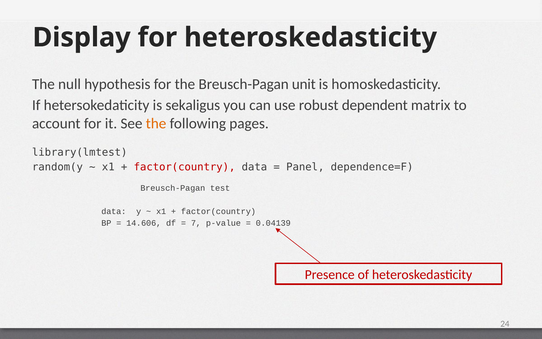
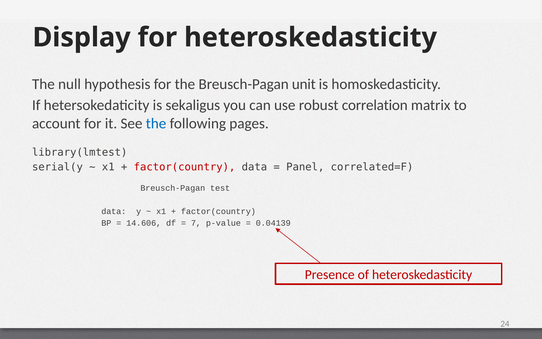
dependent: dependent -> correlation (375, 105)
the colour: orange -> blue (156, 123)
random(y: random(y -> serial(y (57, 167)
dependence=F: dependence=F -> correlated=F (372, 167)
